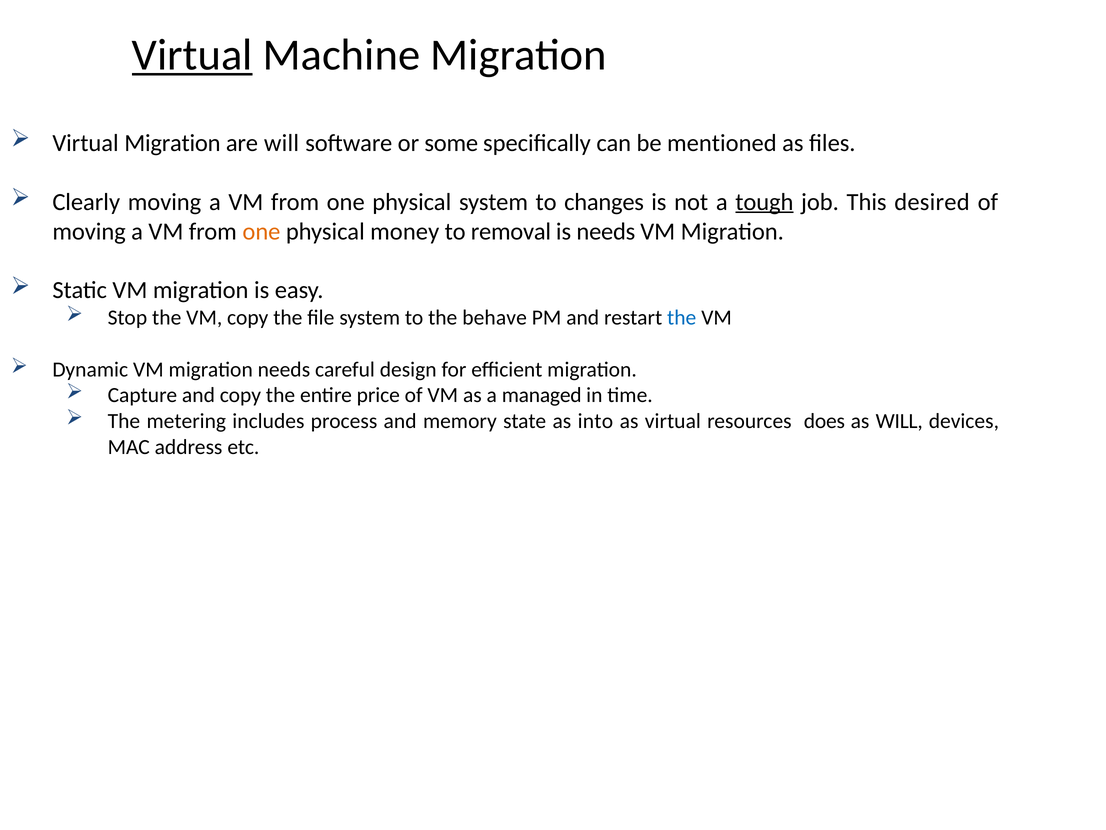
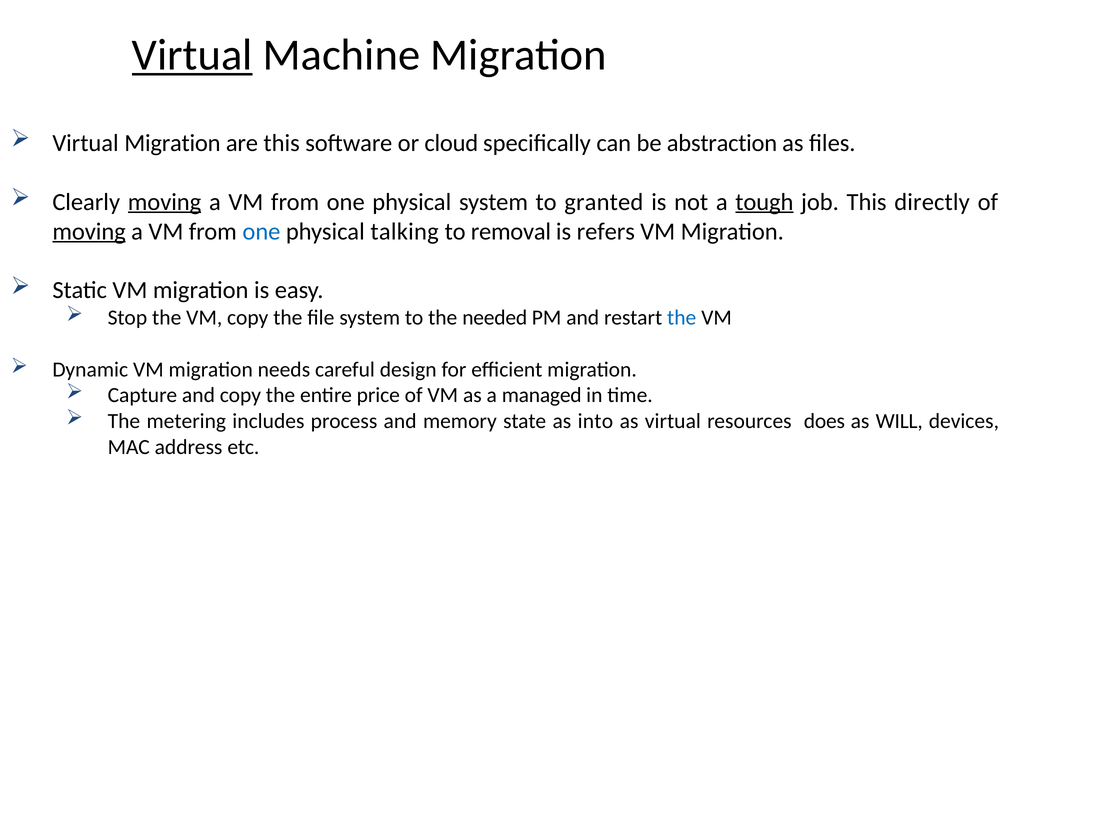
are will: will -> this (282, 143)
some: some -> cloud (451, 143)
mentioned: mentioned -> abstraction (722, 143)
moving underline: none -> present (165, 202)
changes: changes -> granted (604, 202)
desired: desired -> directly (932, 202)
moving underline: none -> present (89, 231)
one colour: orange -> blue (261, 231)
money: money -> talking (405, 231)
is needs: needs -> refers (606, 231)
behave: behave -> needed (495, 318)
